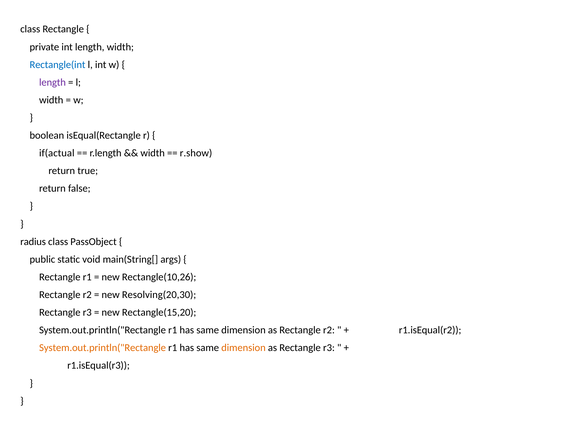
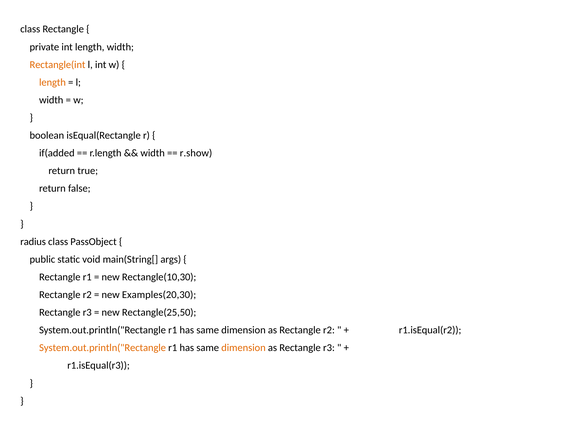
Rectangle(int colour: blue -> orange (58, 65)
length colour: purple -> orange (52, 82)
if(actual: if(actual -> if(added (57, 153)
Rectangle(10,26: Rectangle(10,26 -> Rectangle(10,30 (159, 277)
Resolving(20,30: Resolving(20,30 -> Examples(20,30 (159, 295)
Rectangle(15,20: Rectangle(15,20 -> Rectangle(25,50 (159, 313)
